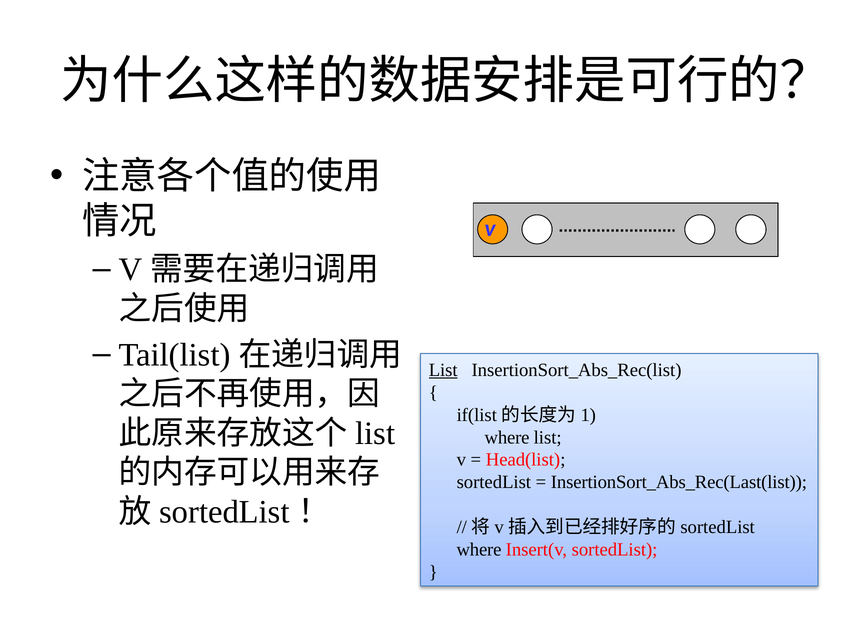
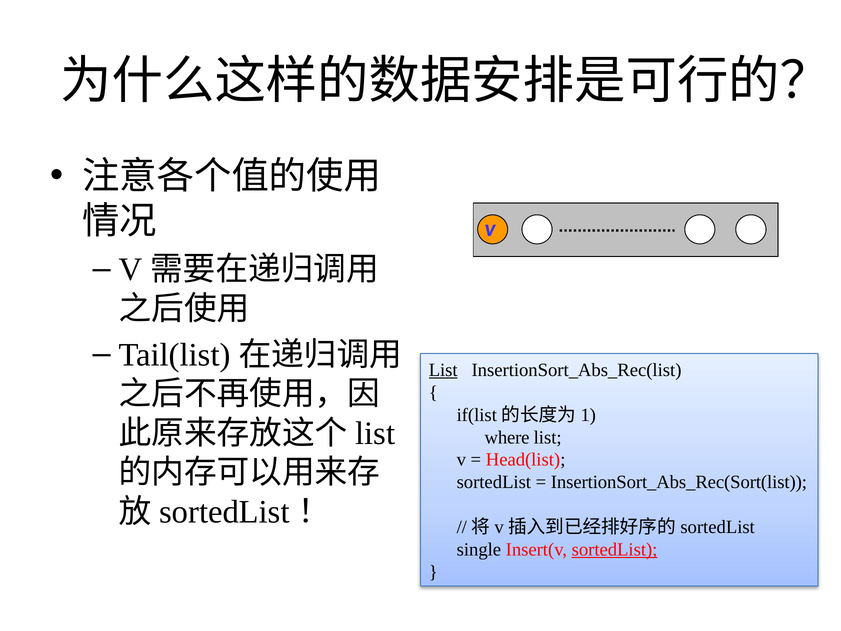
InsertionSort_Abs_Rec(Last(list: InsertionSort_Abs_Rec(Last(list -> InsertionSort_Abs_Rec(Sort(list (679, 482)
where: where -> single (479, 549)
sortedList underline: none -> present (615, 549)
